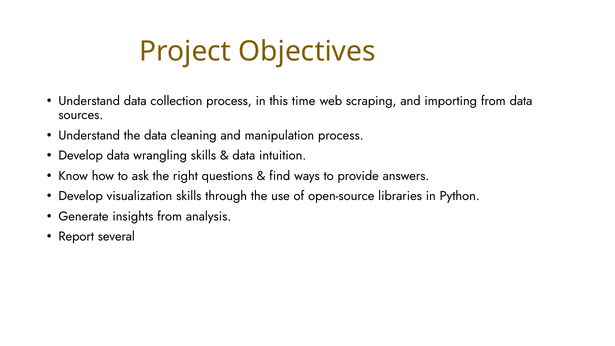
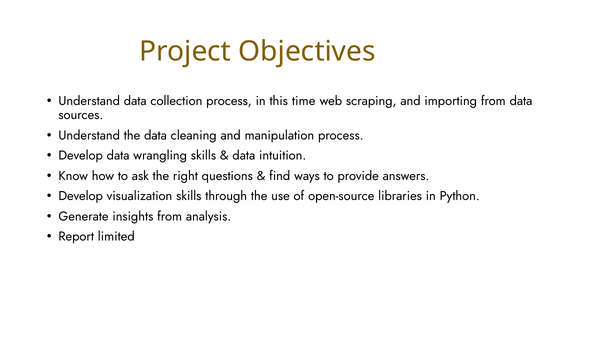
several: several -> limited (116, 237)
